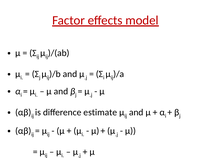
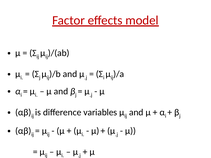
estimate: estimate -> variables (100, 112)
